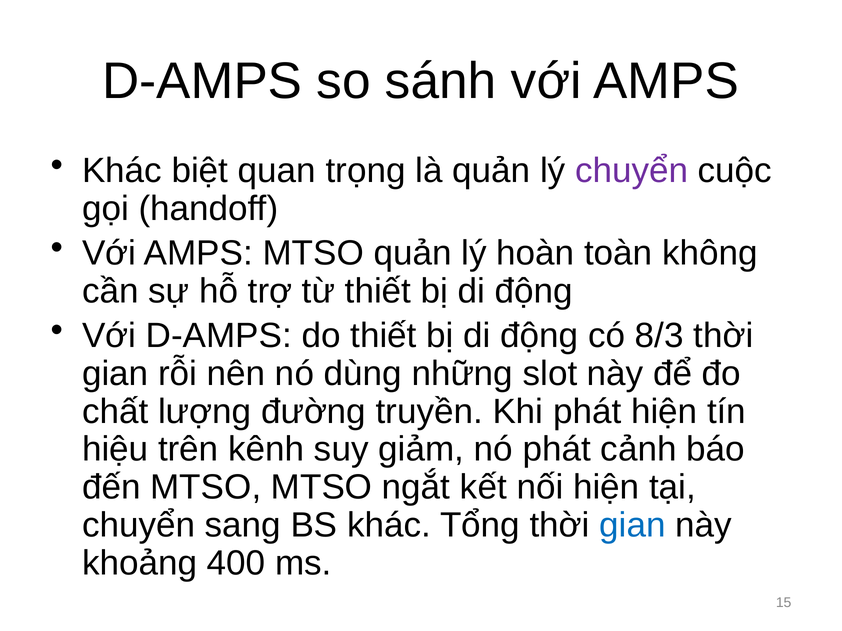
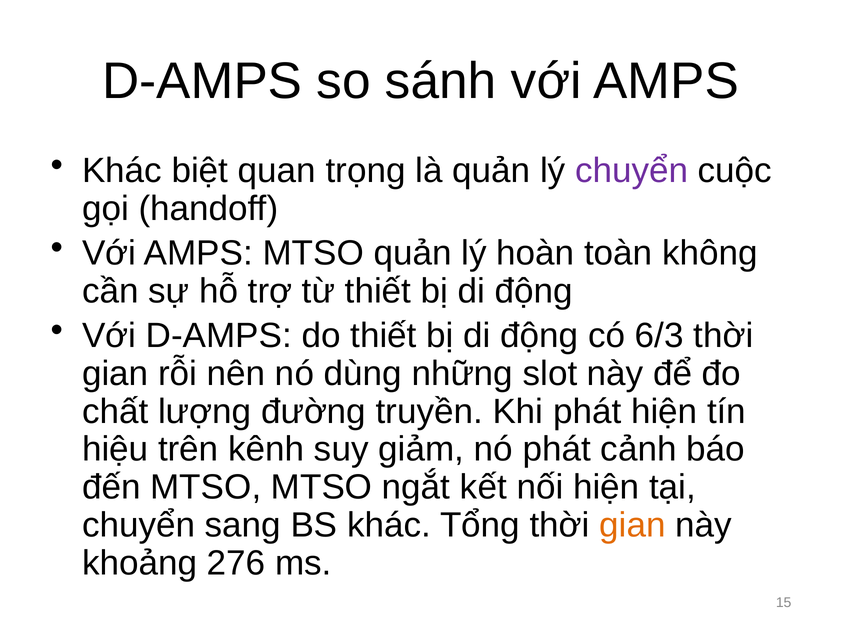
8/3: 8/3 -> 6/3 (659, 336)
gian colour: blue -> orange (633, 526)
400: 400 -> 276 (236, 563)
